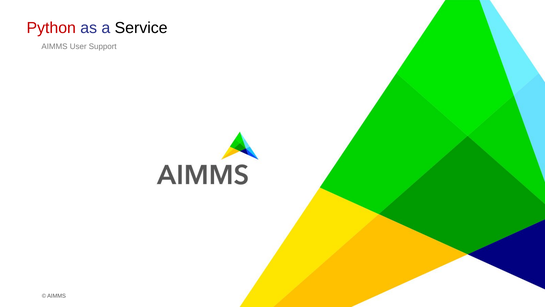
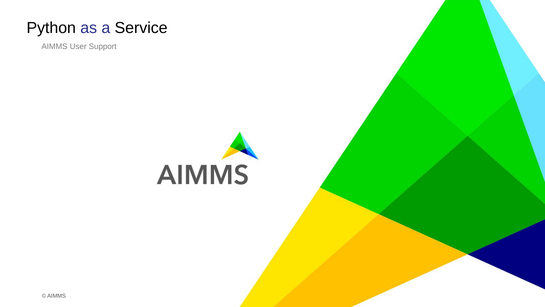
Python colour: red -> black (51, 28)
